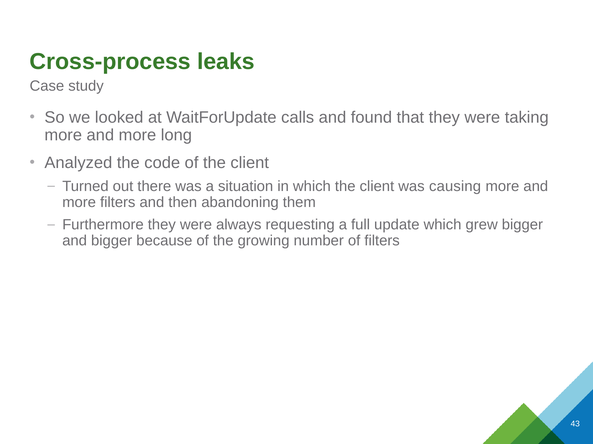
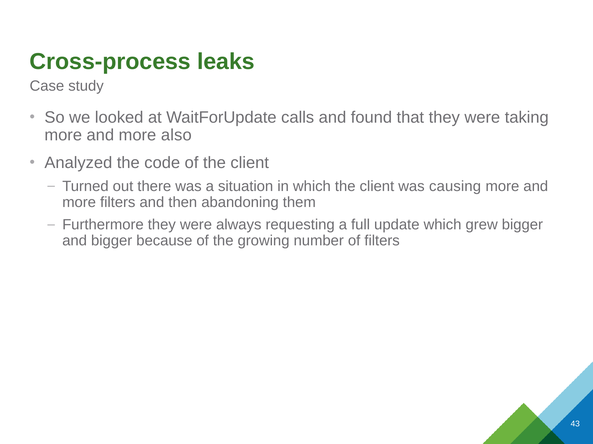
long: long -> also (176, 135)
